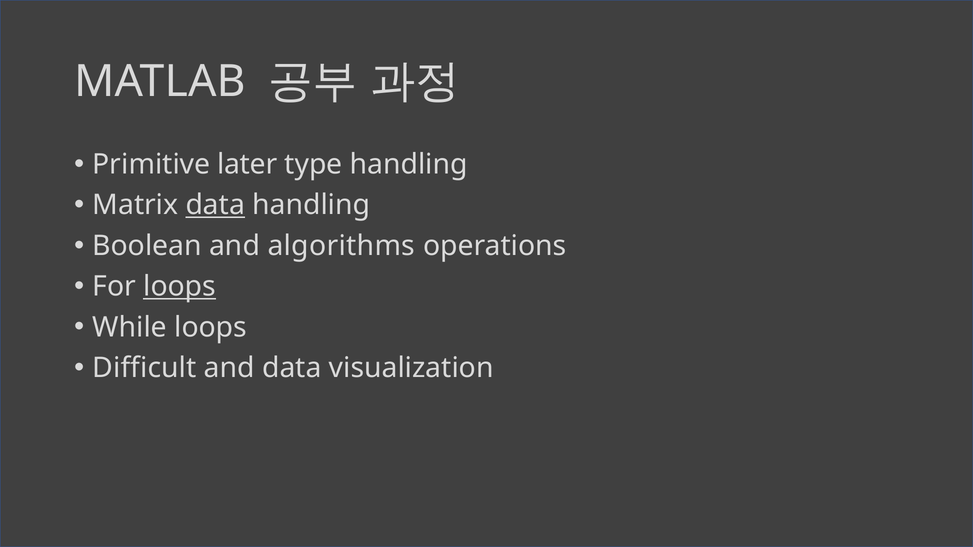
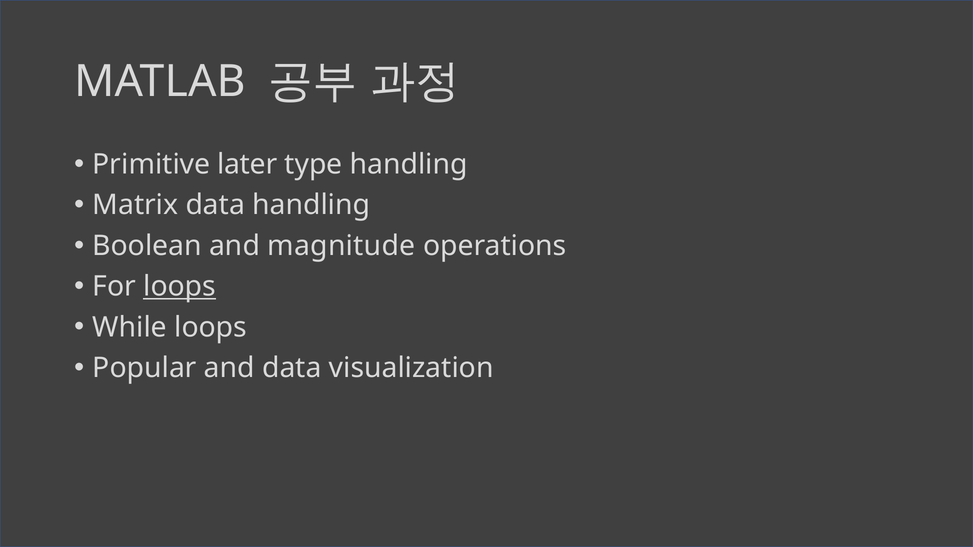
data underline: present -> none (215, 205)
algorithms: algorithms -> magnitude (341, 246)
Difficult: Difficult -> Popular (145, 368)
